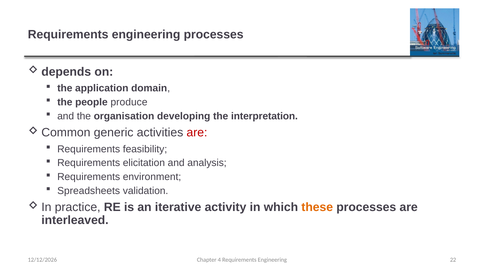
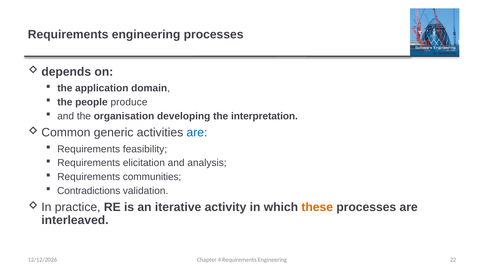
are colour: red -> blue (197, 133)
environment: environment -> communities (152, 177)
Spreadsheets: Spreadsheets -> Contradictions (89, 191)
